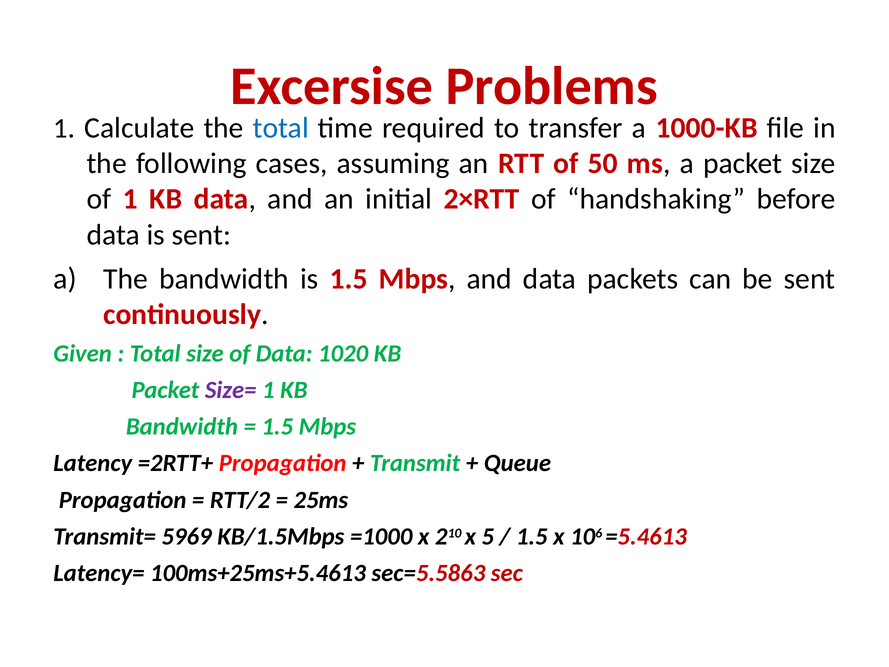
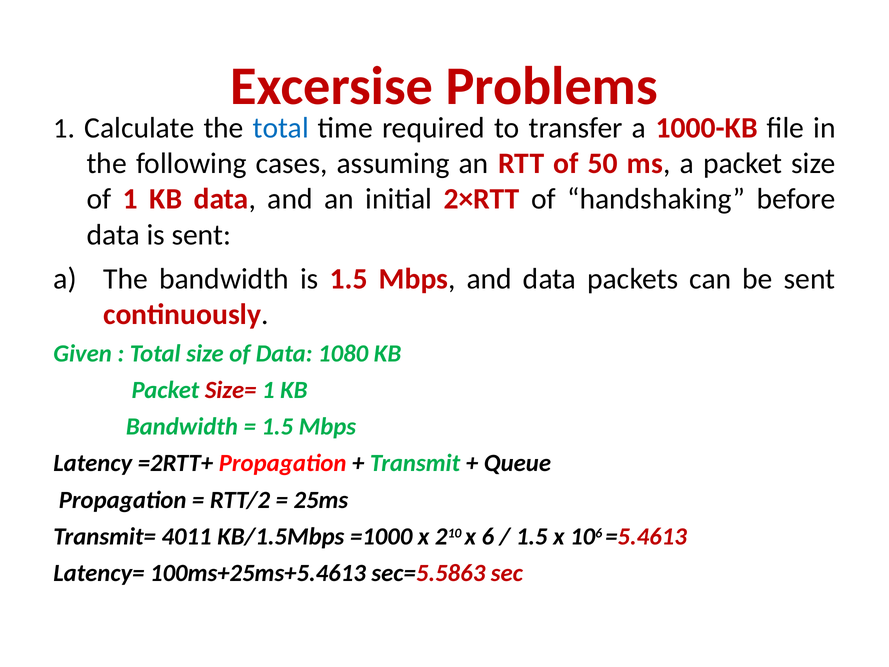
1020: 1020 -> 1080 (343, 353)
Size= colour: purple -> red (231, 390)
5969: 5969 -> 4011 (187, 536)
5: 5 -> 6 (488, 536)
